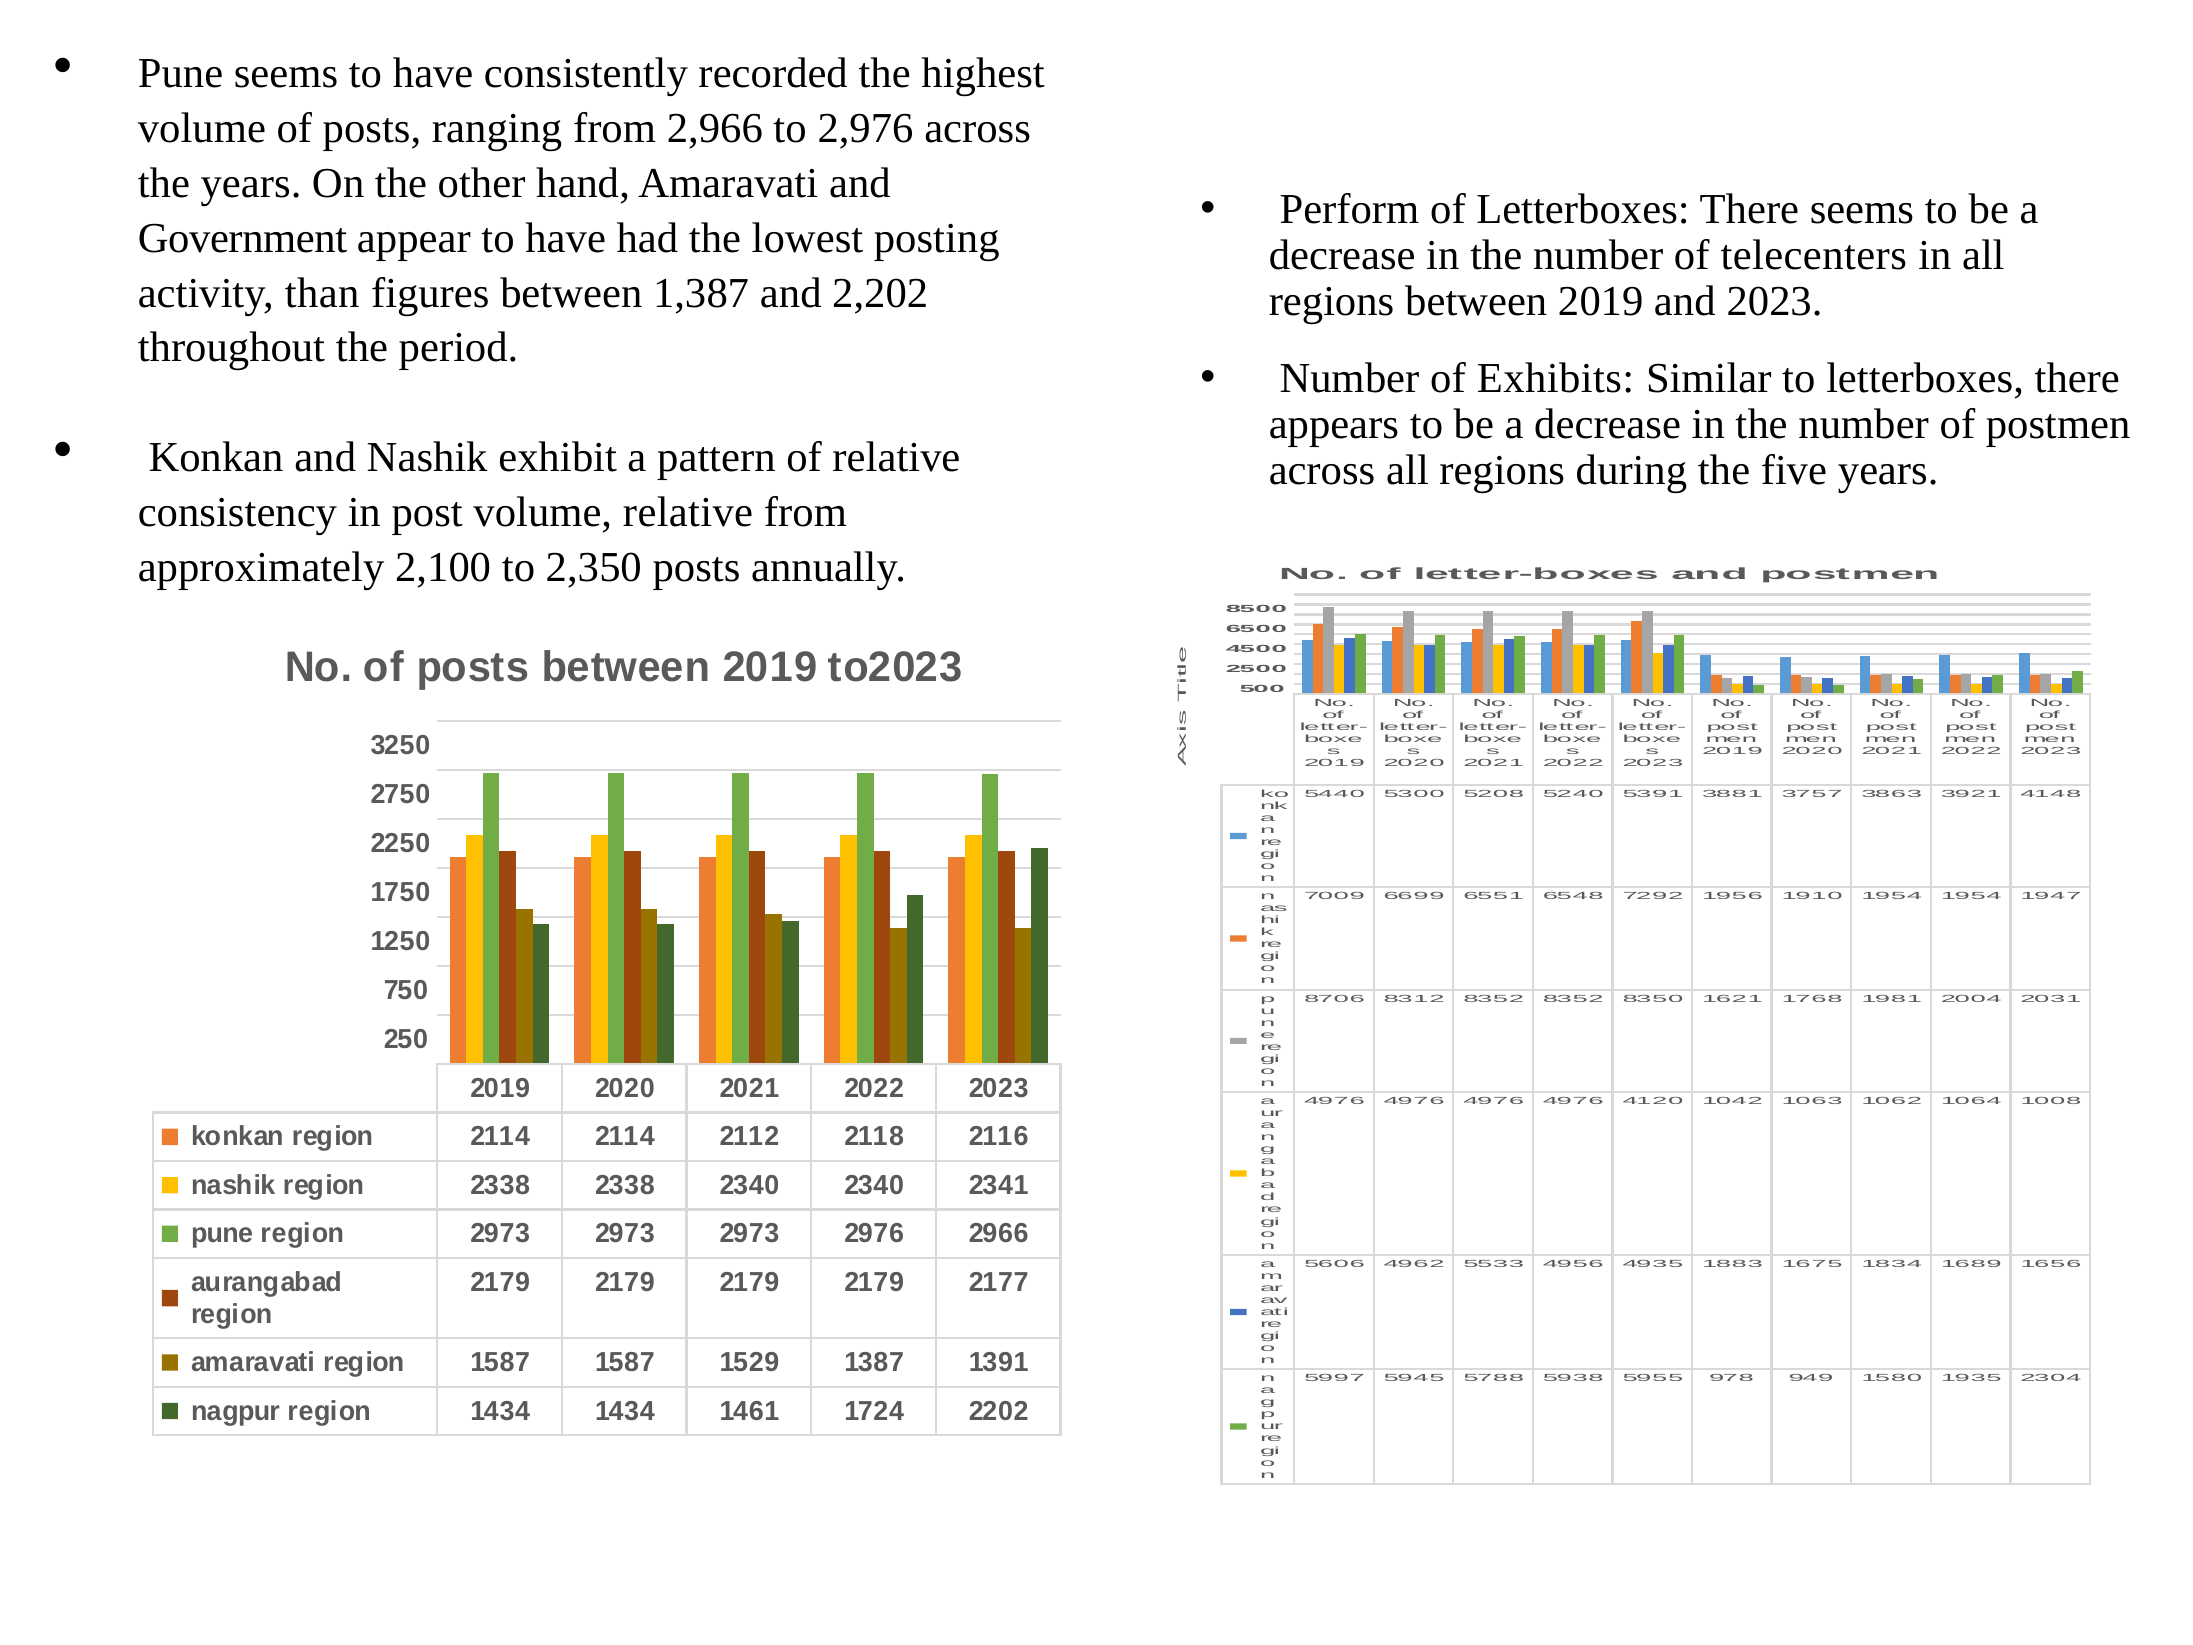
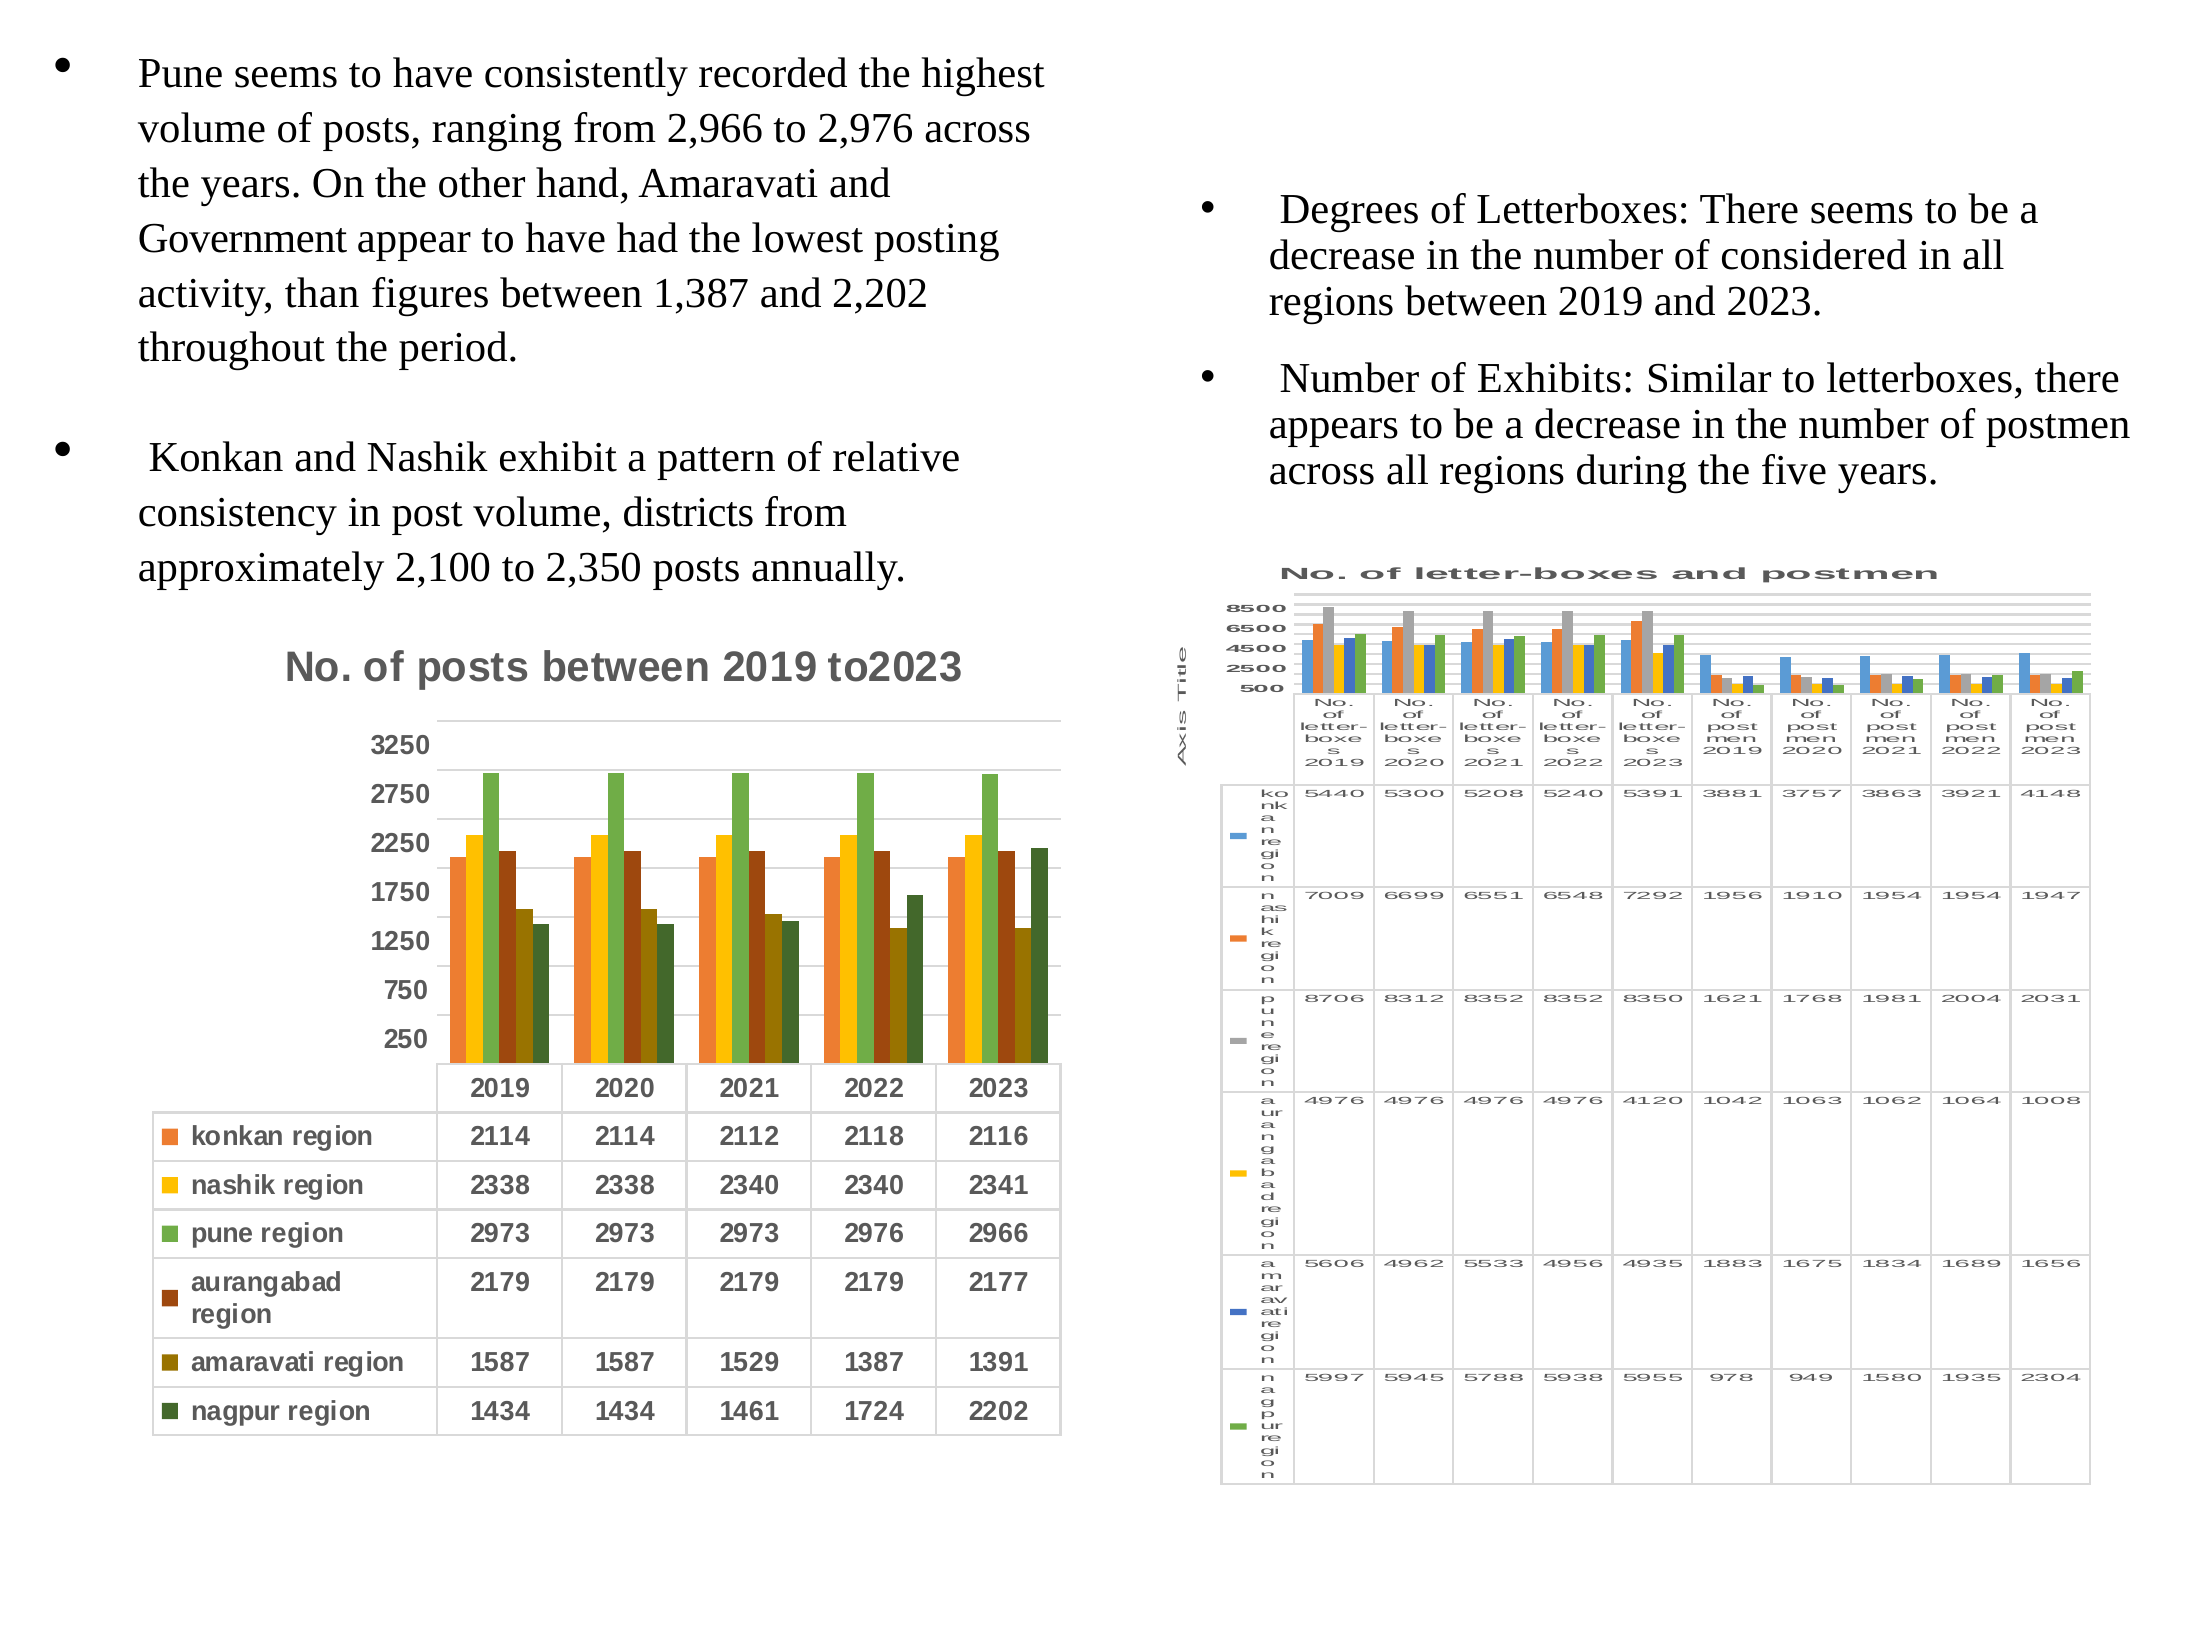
Perform: Perform -> Degrees (1349, 209)
telecenters: telecenters -> considered (1814, 255)
volume relative: relative -> districts (688, 512)
